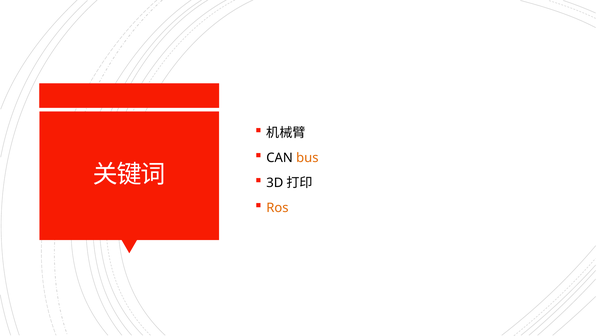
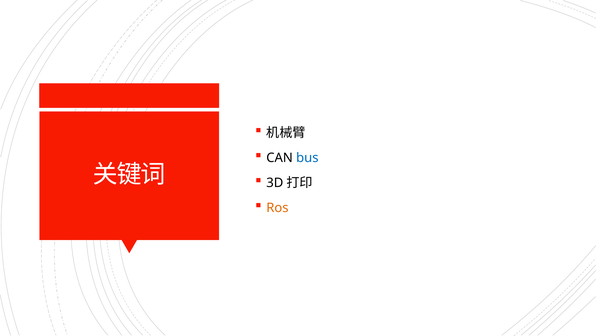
bus colour: orange -> blue (307, 158)
